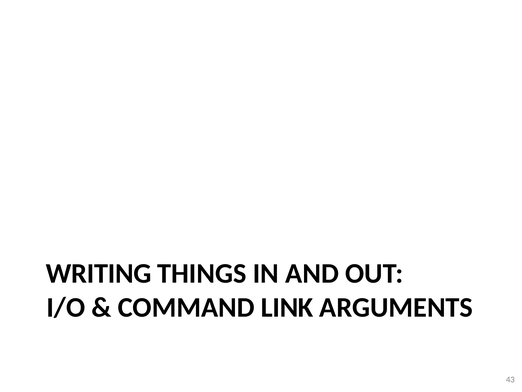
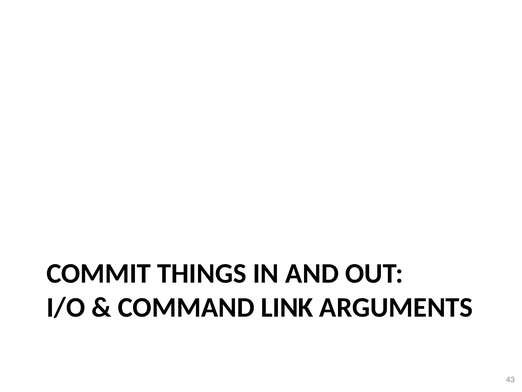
WRITING: WRITING -> COMMIT (99, 273)
